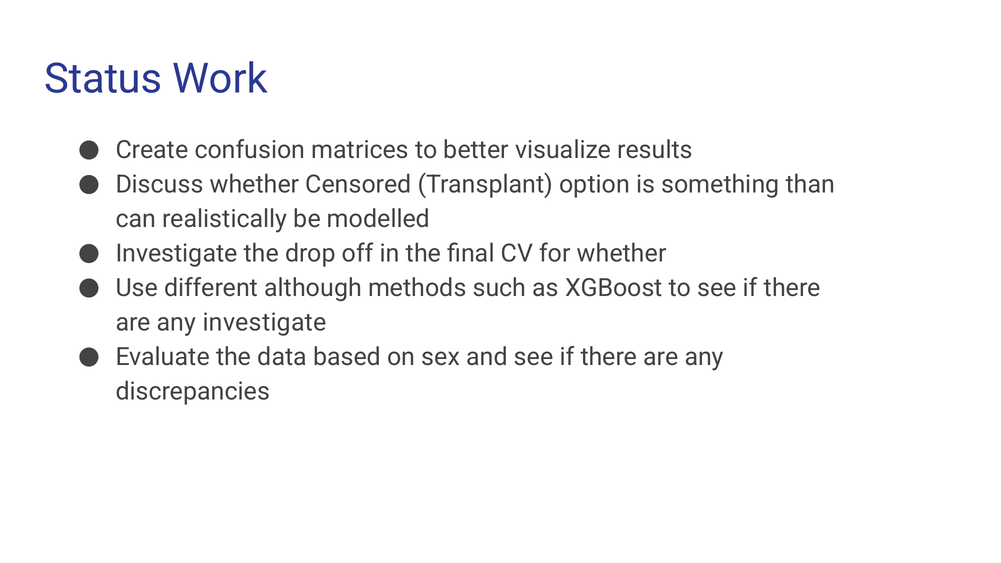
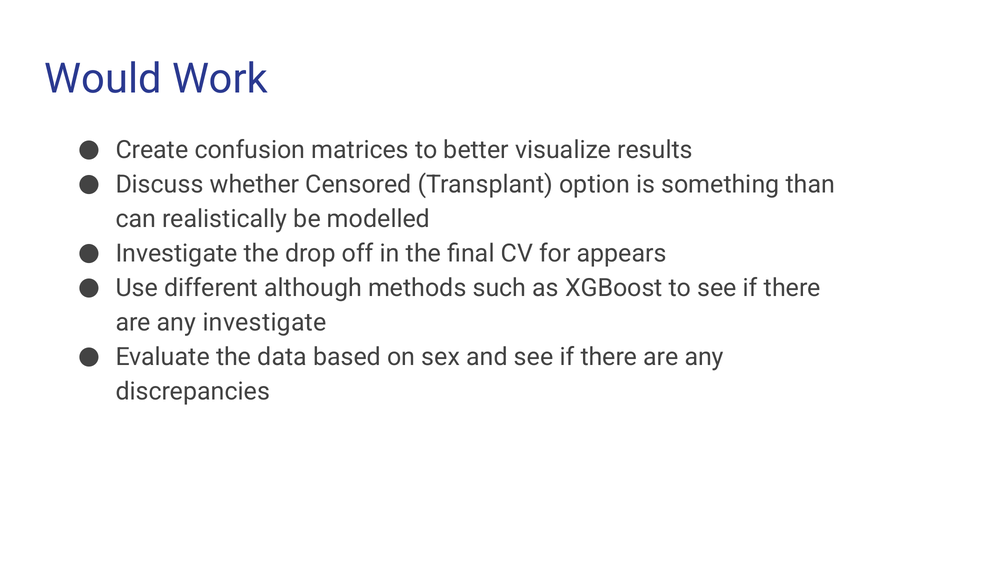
Status: Status -> Would (103, 79)
for whether: whether -> appears (622, 253)
